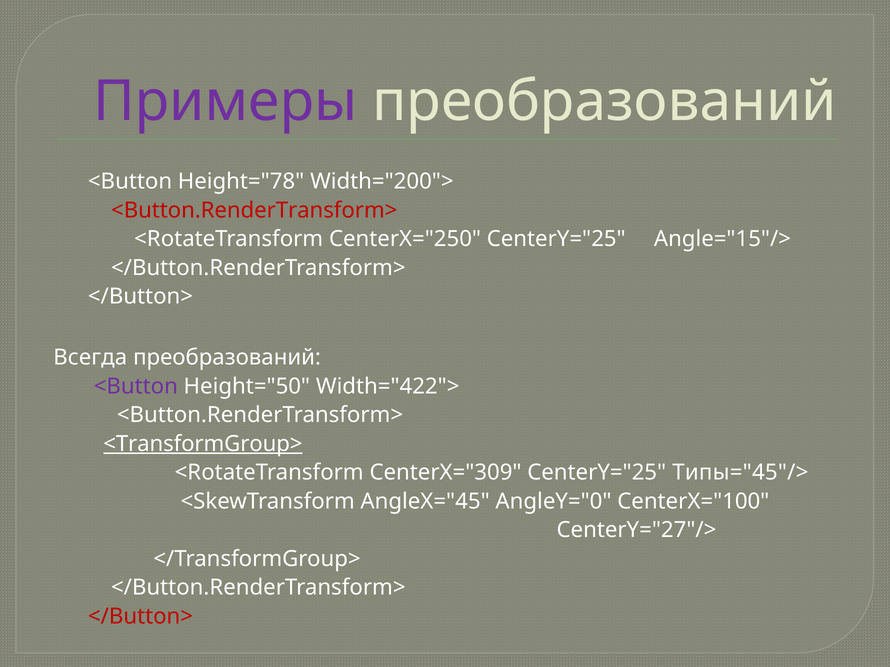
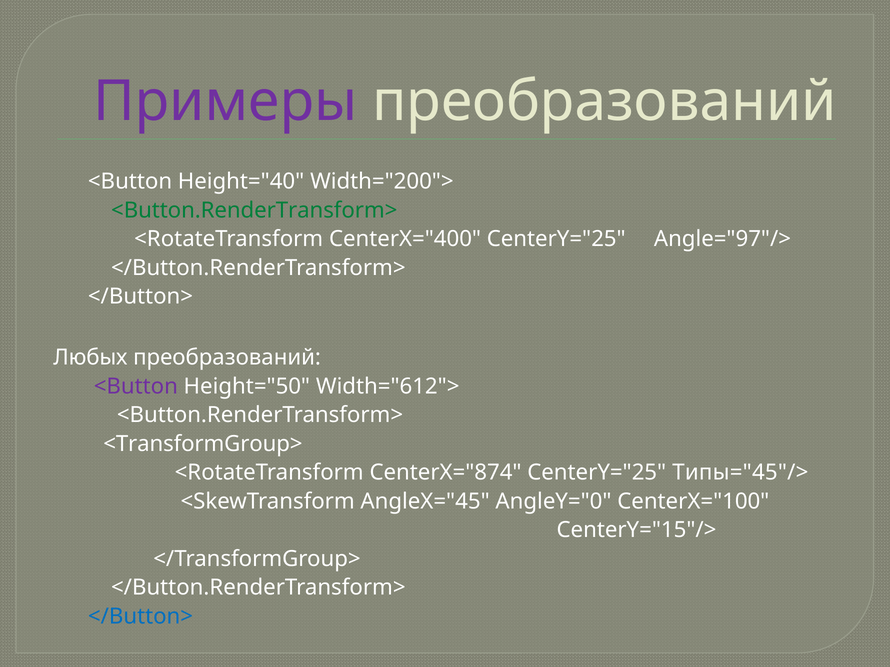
Height="78: Height="78 -> Height="40 (241, 182)
<Button.RenderTransform> colour: red -> green (254, 210)
CenterX="250: CenterX="250 -> CenterX="400 (405, 239)
Angle="15"/>: Angle="15"/> -> Angle="97"/> (722, 239)
Всегда: Всегда -> Любых (90, 358)
Width="422">: Width="422"> -> Width="612"> (388, 386)
<TransformGroup> underline: present -> none (203, 444)
CenterX="309: CenterX="309 -> CenterX="874 (446, 473)
CenterY="27"/>: CenterY="27"/> -> CenterY="15"/> (637, 530)
</Button> colour: red -> blue (141, 617)
